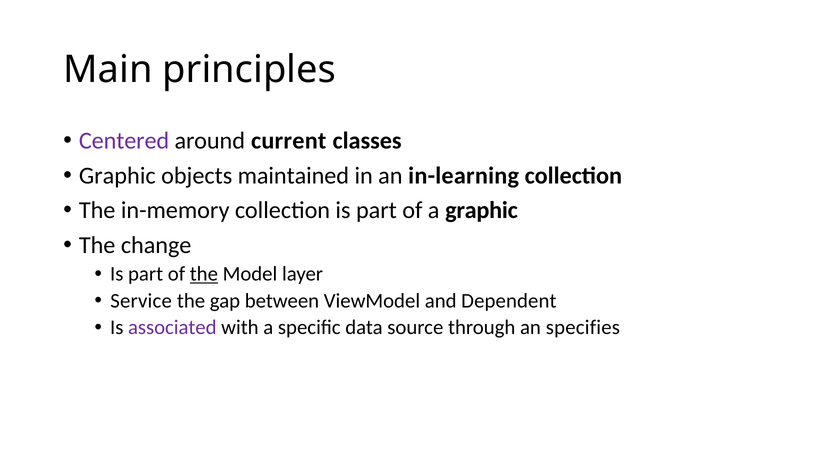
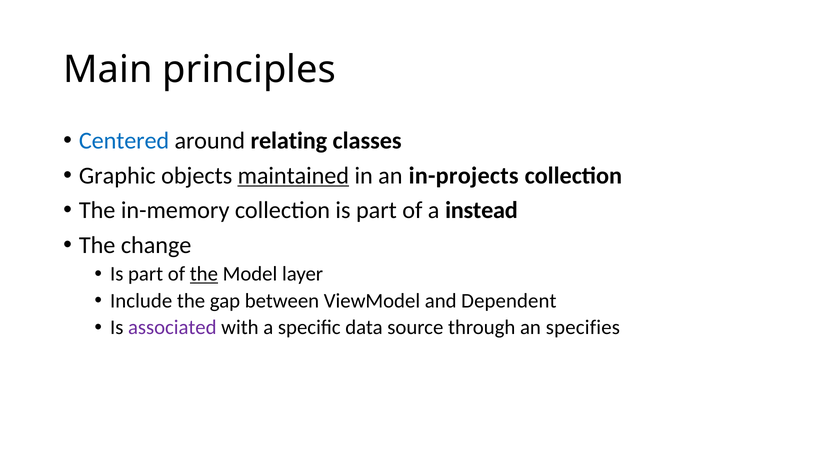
Centered colour: purple -> blue (124, 140)
current: current -> relating (289, 140)
maintained underline: none -> present (293, 175)
in-learning: in-learning -> in-projects (464, 175)
a graphic: graphic -> instead (481, 210)
Service: Service -> Include (141, 300)
